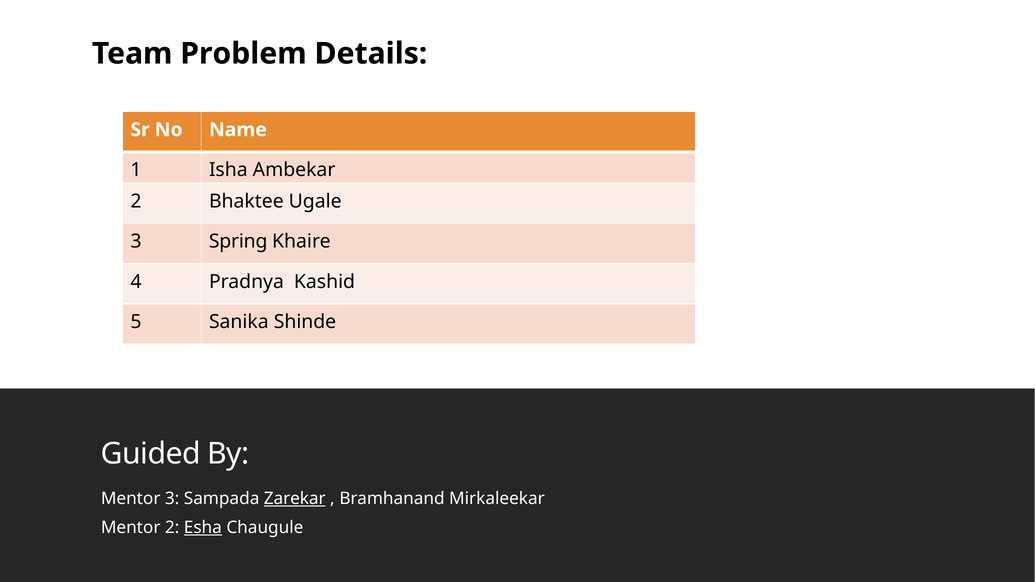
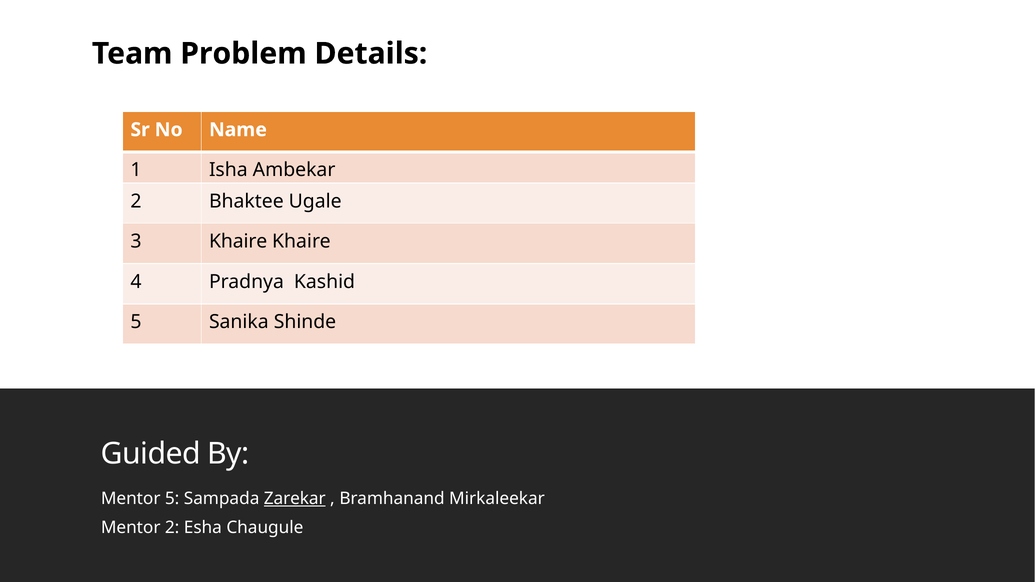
3 Spring: Spring -> Khaire (238, 242)
Mentor 3: 3 -> 5 (172, 499)
Esha underline: present -> none (203, 528)
